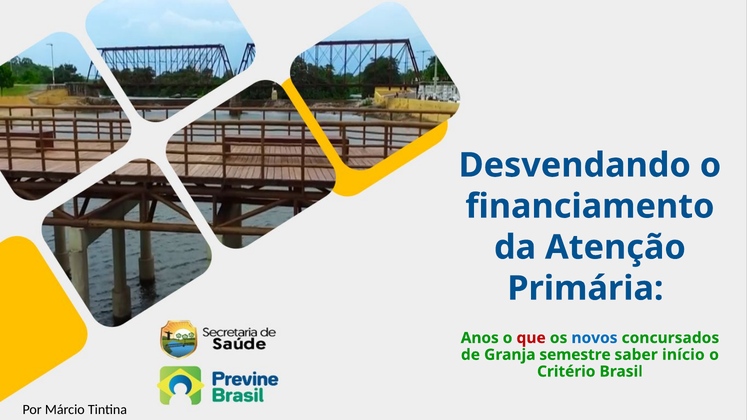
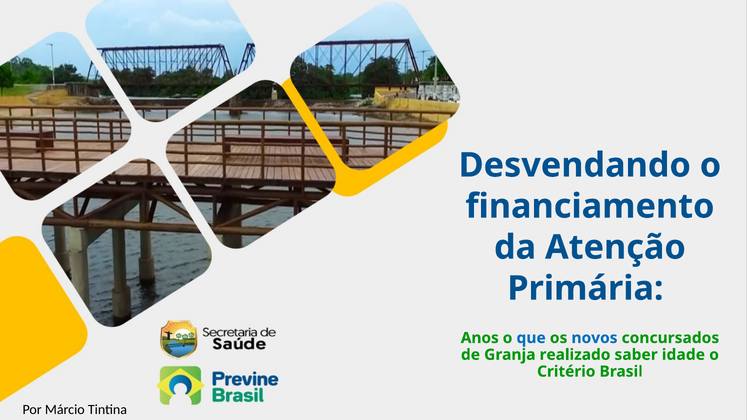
que colour: red -> blue (531, 338)
semestre: semestre -> realizado (575, 355)
início: início -> idade (683, 355)
